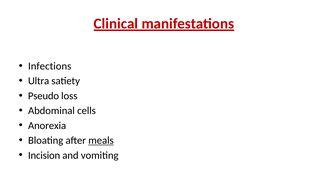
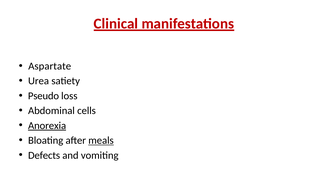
Infections: Infections -> Aspartate (50, 66)
Ultra: Ultra -> Urea (39, 81)
Anorexia underline: none -> present (47, 126)
Incision: Incision -> Defects (44, 156)
